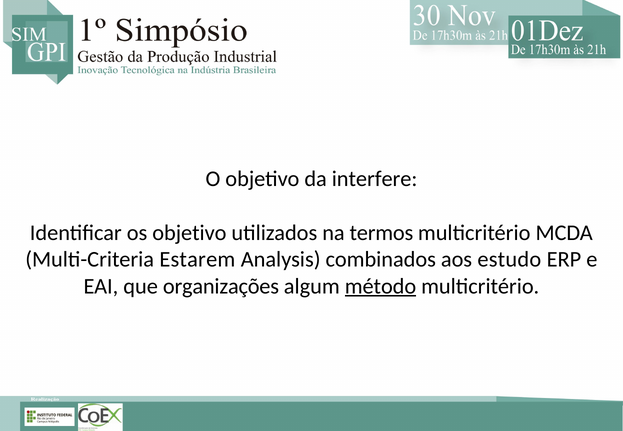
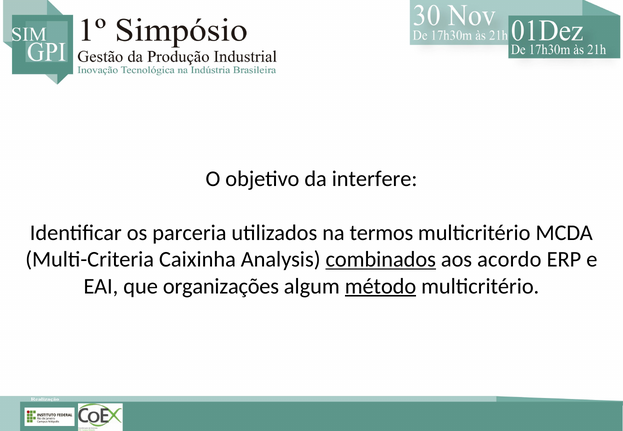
os objetivo: objetivo -> parceria (189, 233)
Estarem: Estarem -> Caixinha (197, 260)
combinados underline: none -> present (381, 260)
estudo: estudo -> acordo (509, 260)
